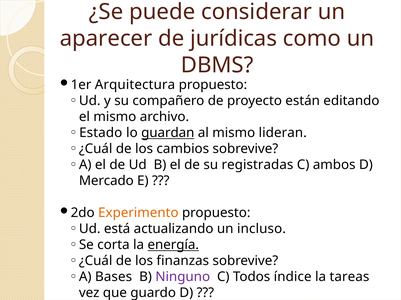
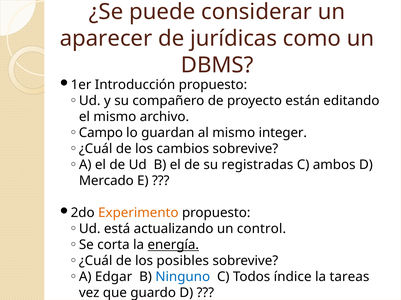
Arquitectura: Arquitectura -> Introducción (135, 85)
Estado: Estado -> Campo (101, 133)
guardan underline: present -> none (168, 133)
lideran: lideran -> integer (283, 133)
incluso: incluso -> control (261, 229)
finanzas: finanzas -> posibles (183, 262)
Bases: Bases -> Edgar (114, 278)
Ninguno colour: purple -> blue (183, 278)
